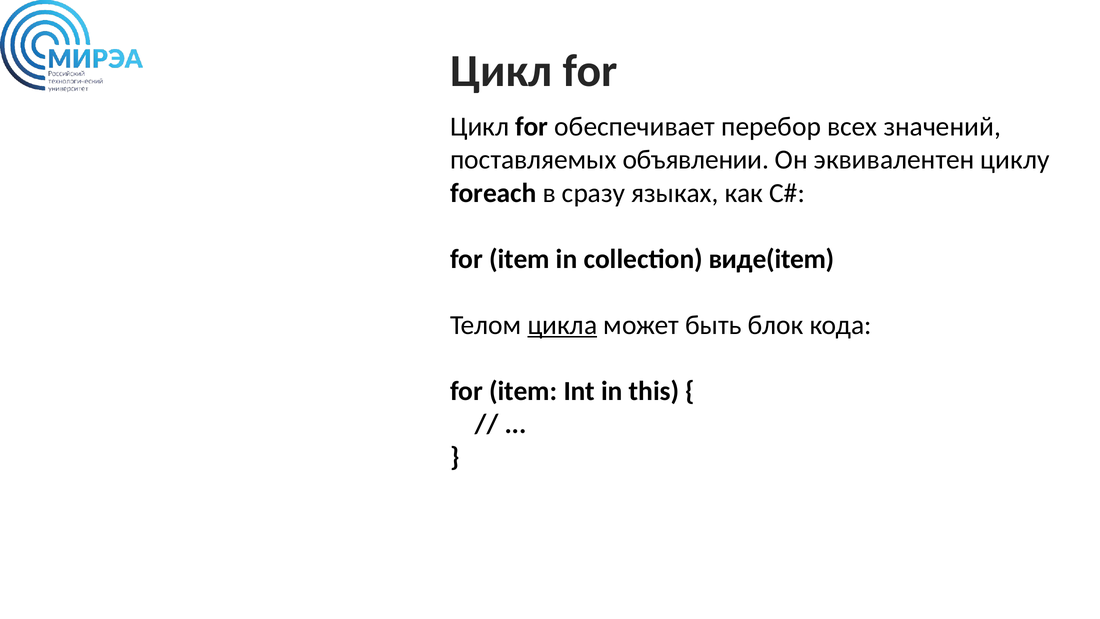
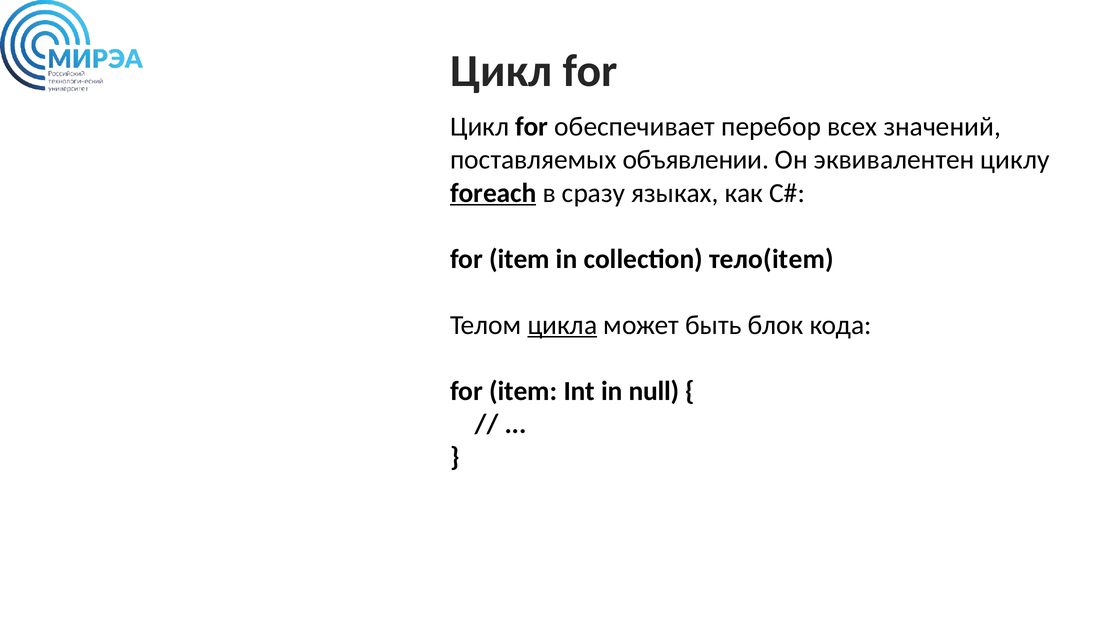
foreach underline: none -> present (493, 193)
виде(item: виде(item -> тело(item (771, 259)
this: this -> null (654, 391)
